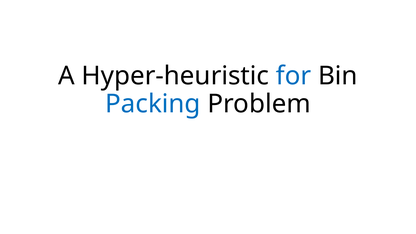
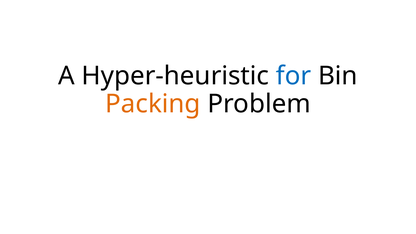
Packing colour: blue -> orange (153, 104)
